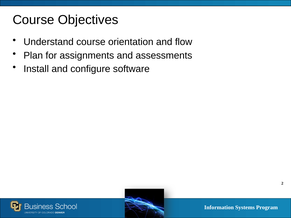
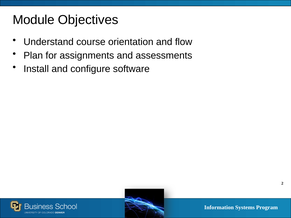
Course: Course -> Module (34, 20)
